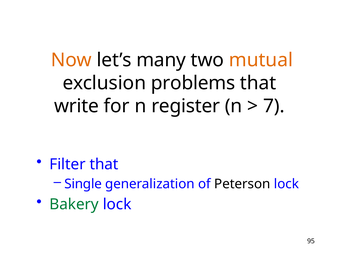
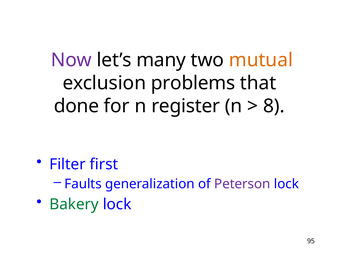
Now colour: orange -> purple (71, 60)
write: write -> done (76, 106)
7: 7 -> 8 (274, 106)
Filter that: that -> first (104, 164)
Single: Single -> Faults (83, 184)
Peterson colour: black -> purple (242, 184)
